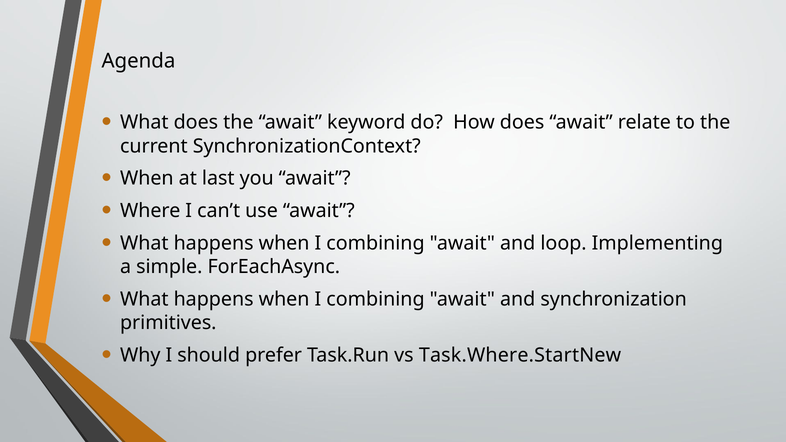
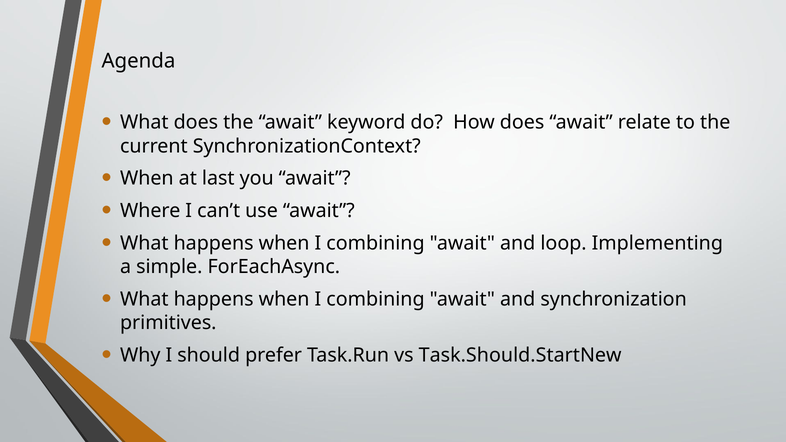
Task.Where.StartNew: Task.Where.StartNew -> Task.Should.StartNew (520, 355)
